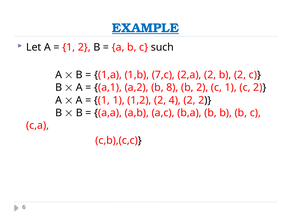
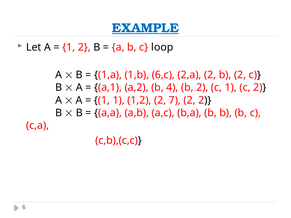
such: such -> loop (162, 47)
7,c: 7,c -> 6,c (163, 75)
8: 8 -> 4 (172, 88)
4: 4 -> 7 (175, 100)
